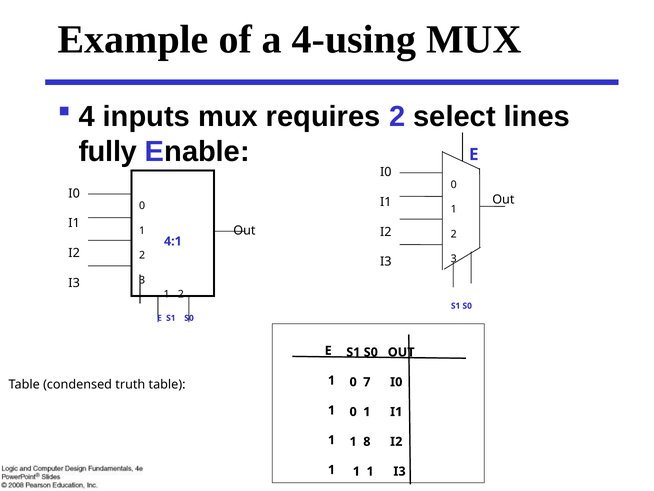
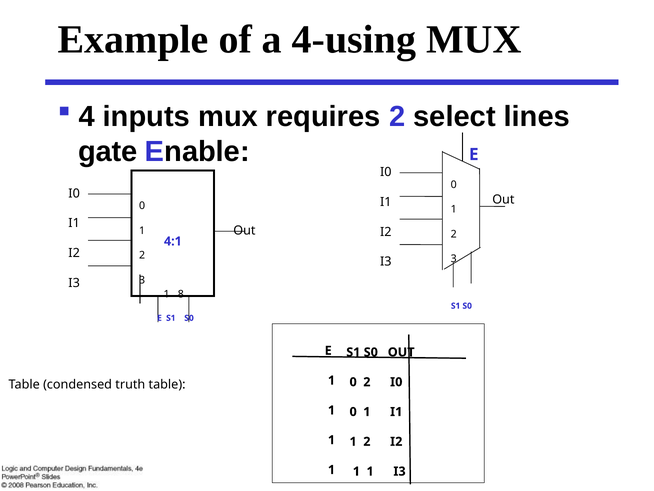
fully: fully -> gate (108, 152)
2: 2 -> 8 (181, 294)
0 7: 7 -> 2 (367, 382)
8: 8 -> 2 (367, 441)
